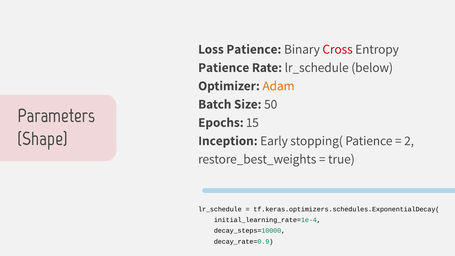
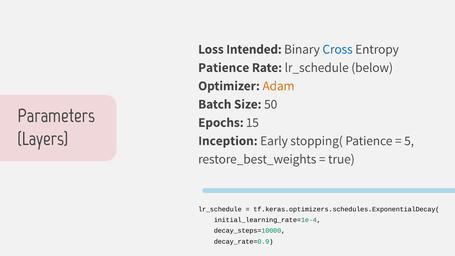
Loss Patience: Patience -> Intended (254, 49)
Cross colour: red -> blue (338, 49)
Shape: Shape -> Layers (43, 139)
2: 2 -> 5 (409, 141)
